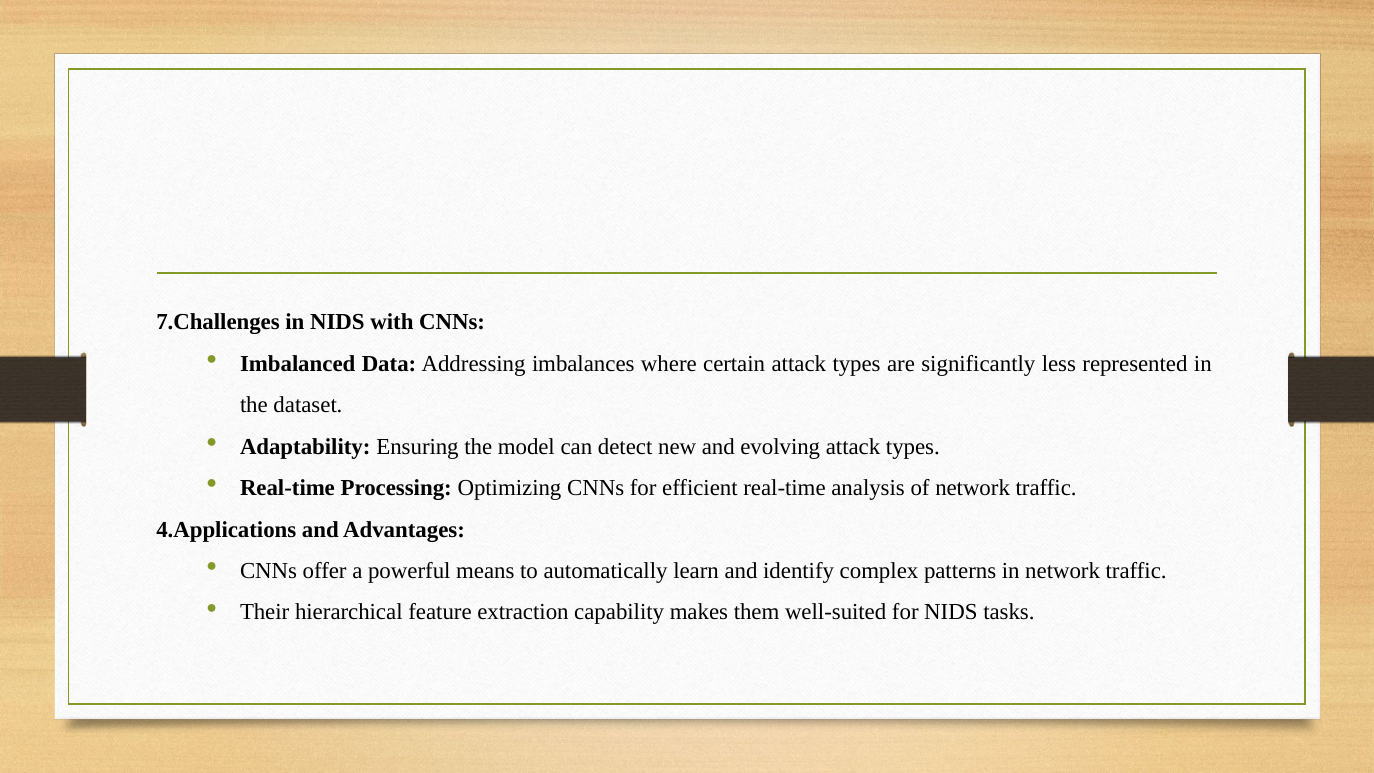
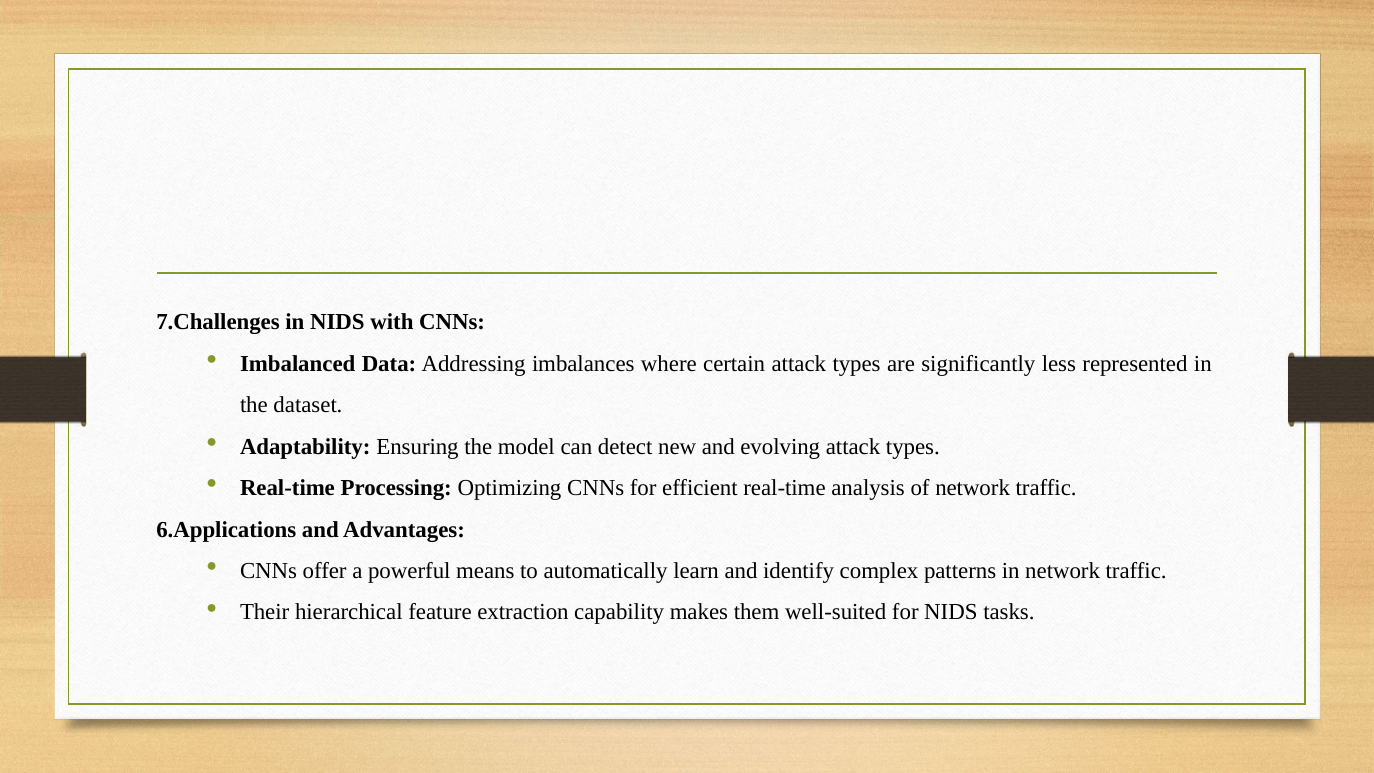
4.Applications: 4.Applications -> 6.Applications (226, 529)
